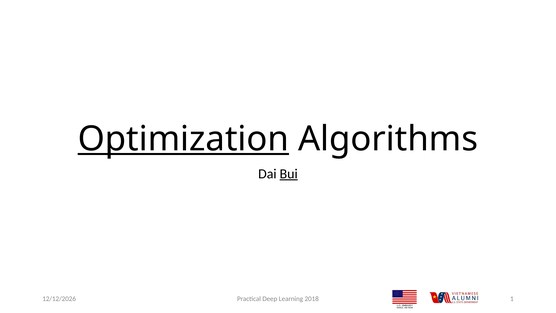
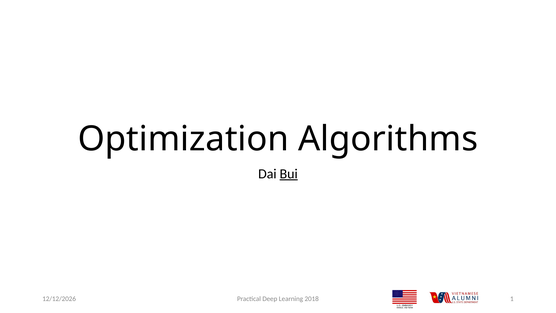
Optimization underline: present -> none (183, 139)
